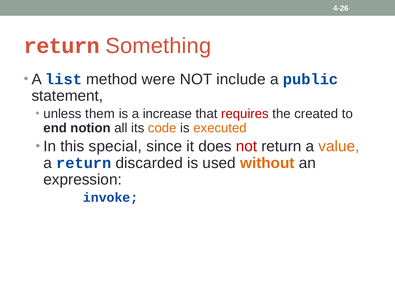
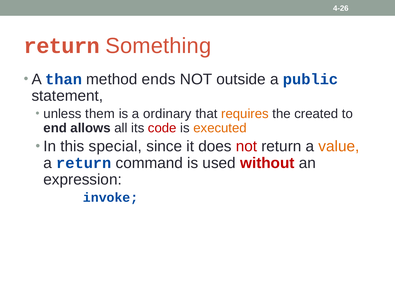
list: list -> than (64, 79)
were: were -> ends (159, 79)
include: include -> outside (241, 79)
increase: increase -> ordinary (167, 114)
requires colour: red -> orange (245, 114)
notion: notion -> allows (91, 128)
code colour: orange -> red (162, 128)
discarded: discarded -> command (149, 163)
without colour: orange -> red (267, 163)
